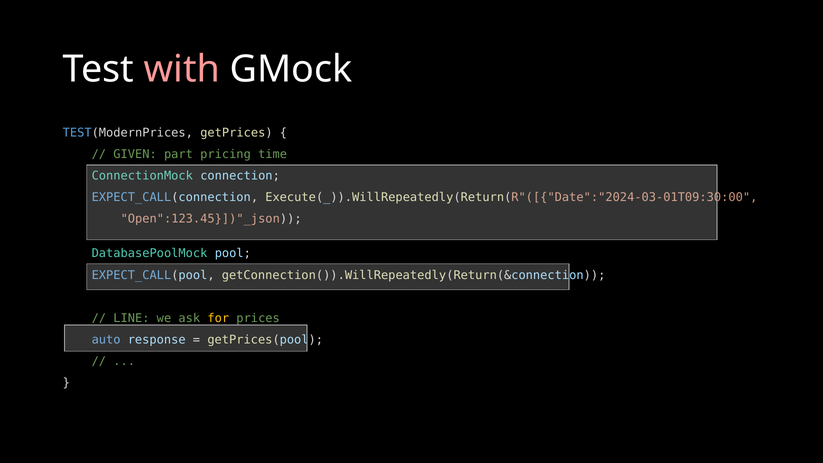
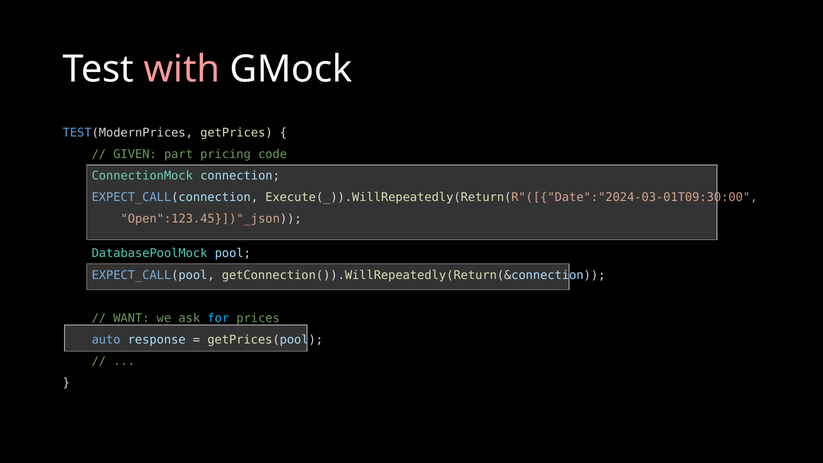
time: time -> code (273, 154)
LINE: LINE -> WANT (131, 318)
for colour: yellow -> light blue (218, 318)
